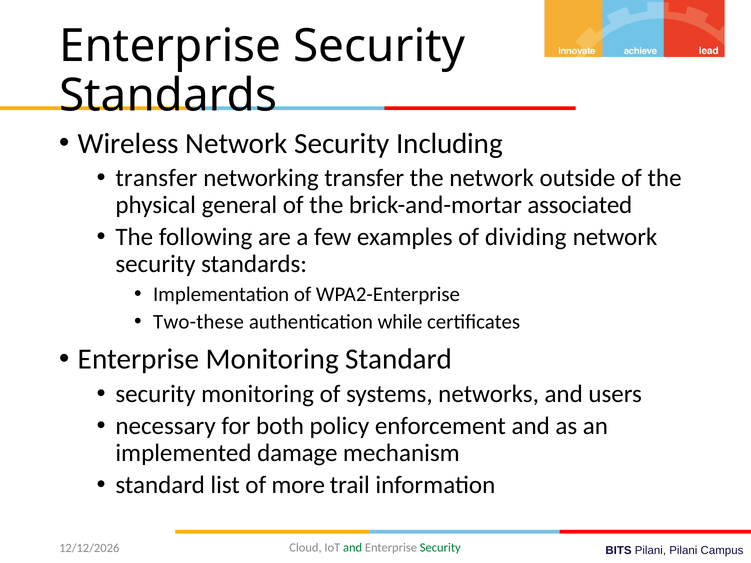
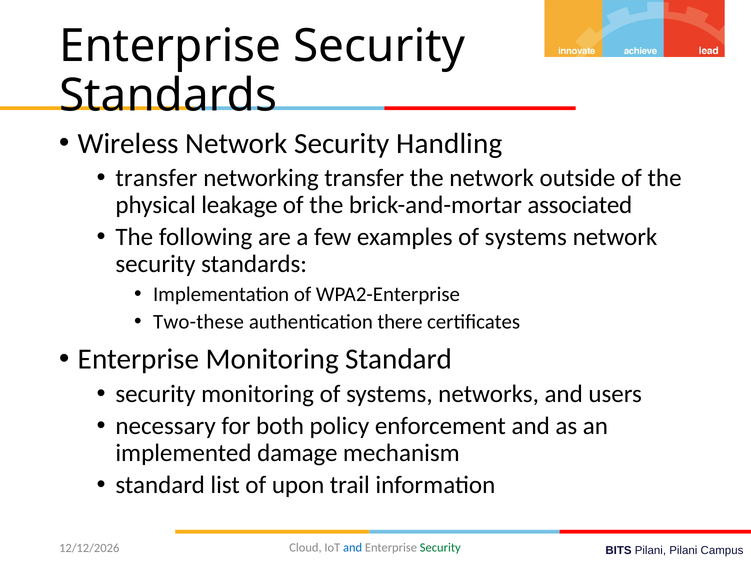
Including: Including -> Handling (449, 143)
general: general -> leakage (239, 205)
examples of dividing: dividing -> systems (526, 237)
while: while -> there (400, 322)
more: more -> upon (298, 485)
and colour: green -> blue (353, 548)
